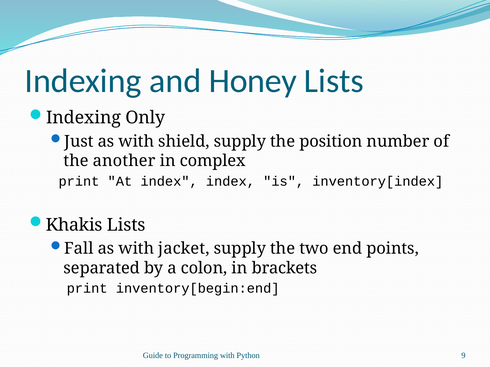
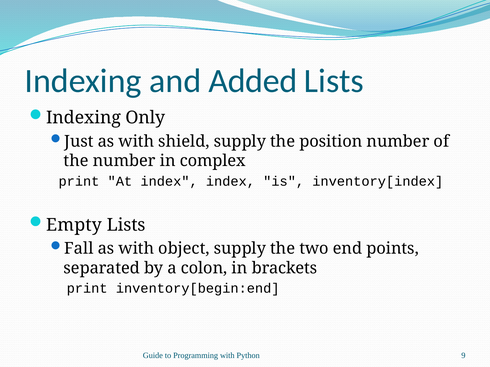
Honey: Honey -> Added (253, 81)
the another: another -> number (124, 161)
Khakis: Khakis -> Empty (74, 225)
jacket: jacket -> object (184, 249)
